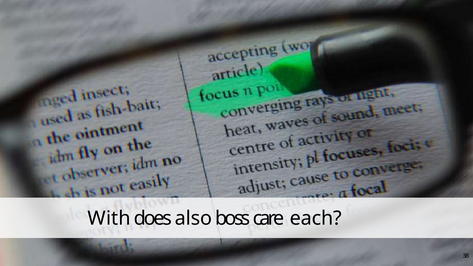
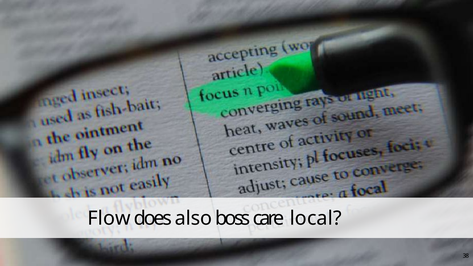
With: With -> Flow (109, 218)
each: each -> local (316, 218)
